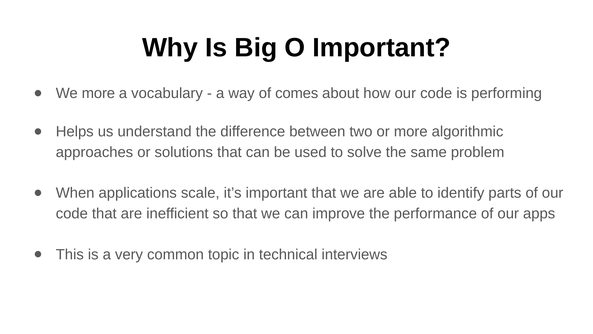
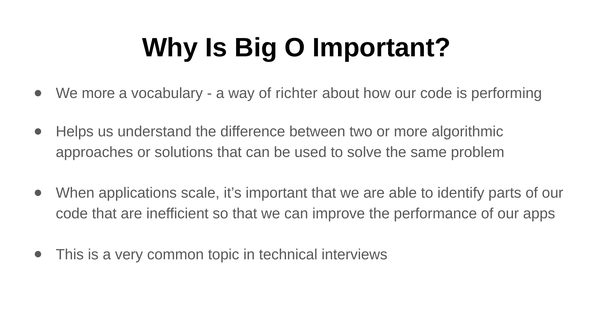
comes: comes -> richter (297, 93)
